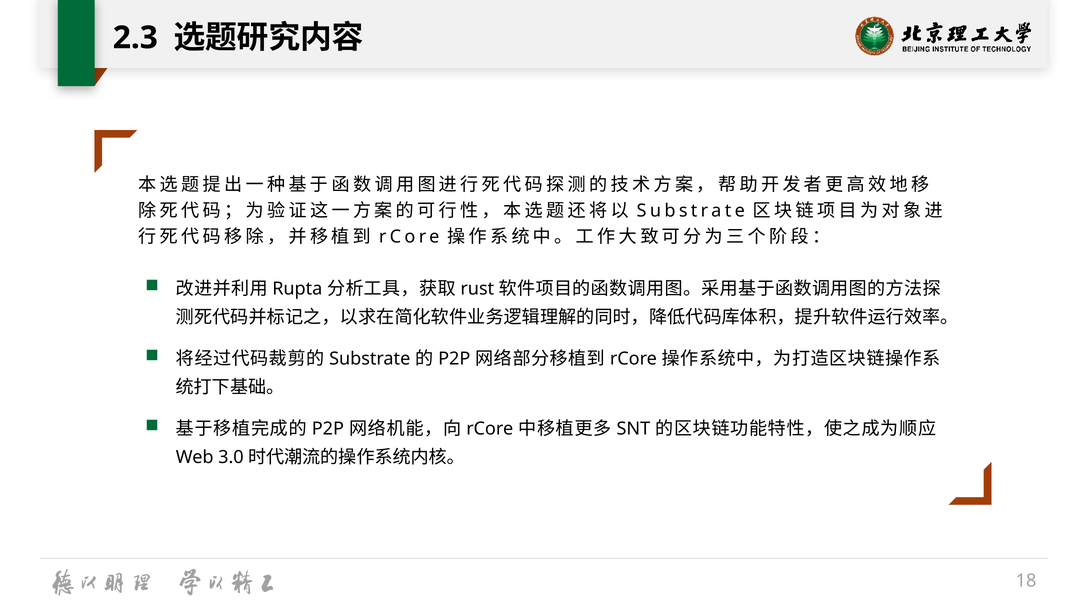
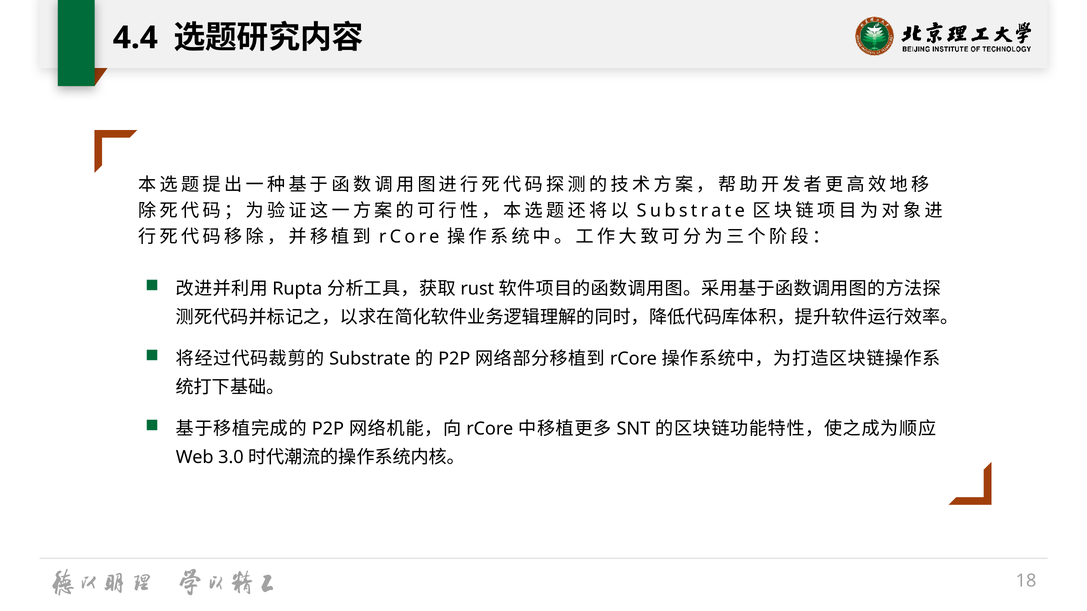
2.3: 2.3 -> 4.4 (135, 38)
